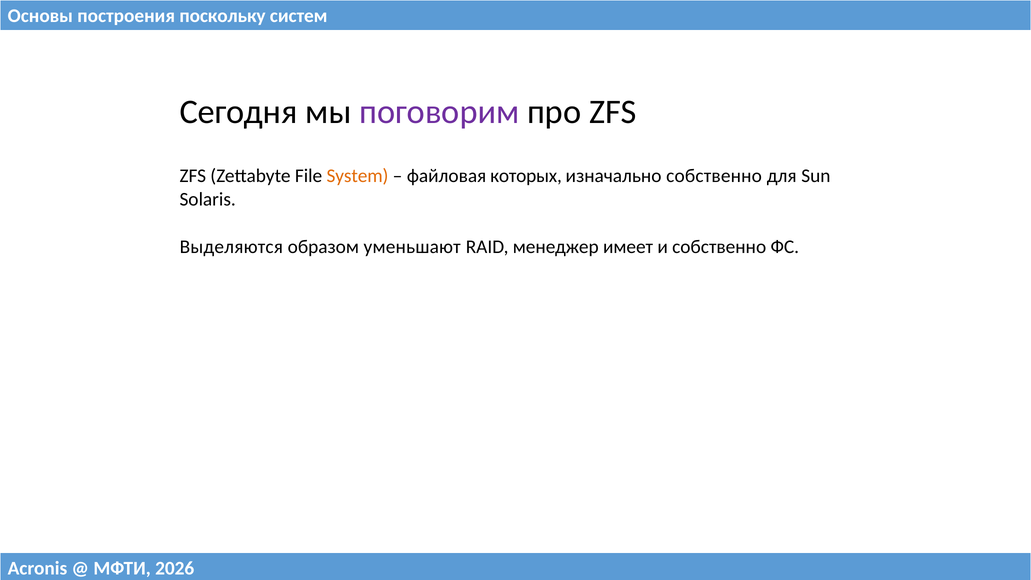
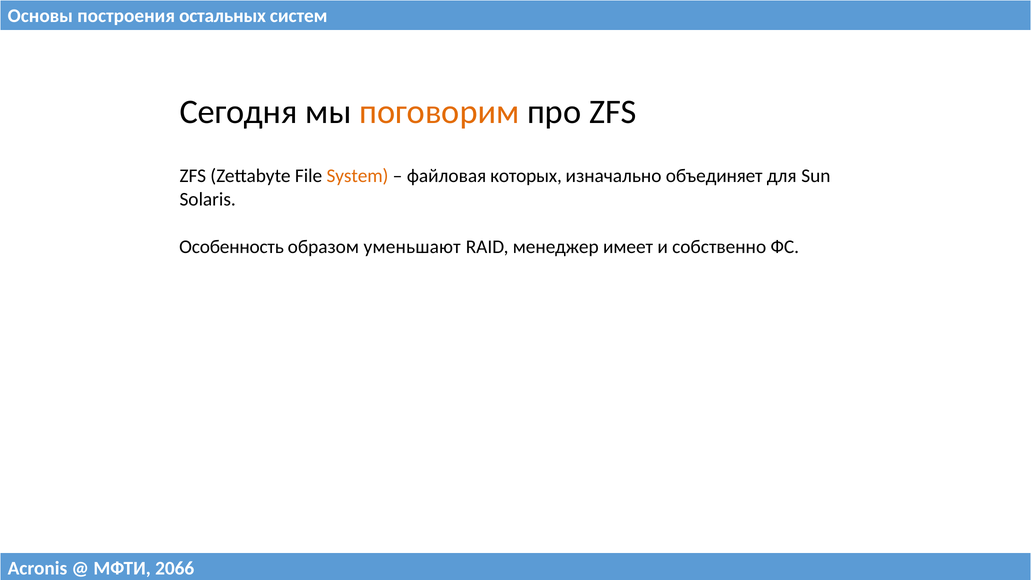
поскольку: поскольку -> остальных (223, 16)
поговорим colour: purple -> orange (439, 112)
изначально собственно: собственно -> объединяет (714, 176)
Выделяются: Выделяются -> Особенность (232, 247)
2026: 2026 -> 2066 (175, 568)
